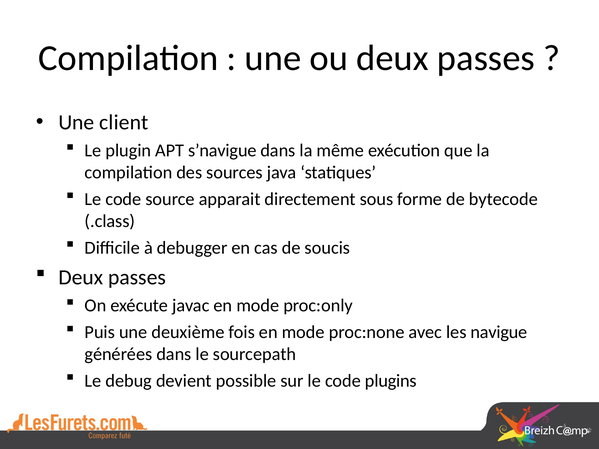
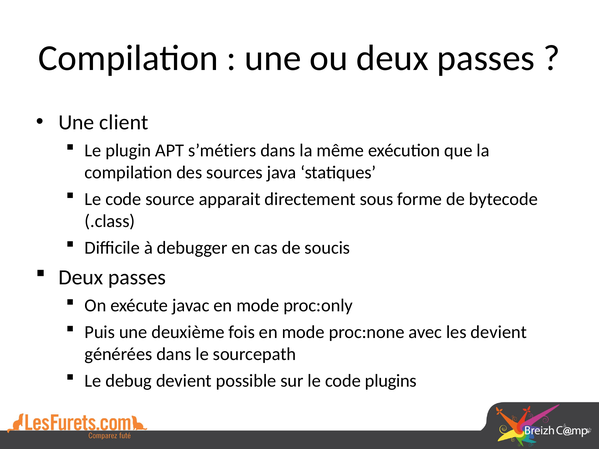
s’navigue: s’navigue -> s’métiers (222, 151)
les navigue: navigue -> devient (499, 332)
